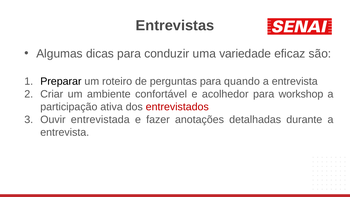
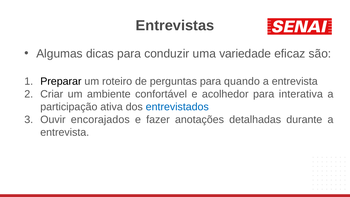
workshop: workshop -> interativa (301, 94)
entrevistados colour: red -> blue (177, 107)
entrevistada: entrevistada -> encorajados (100, 120)
